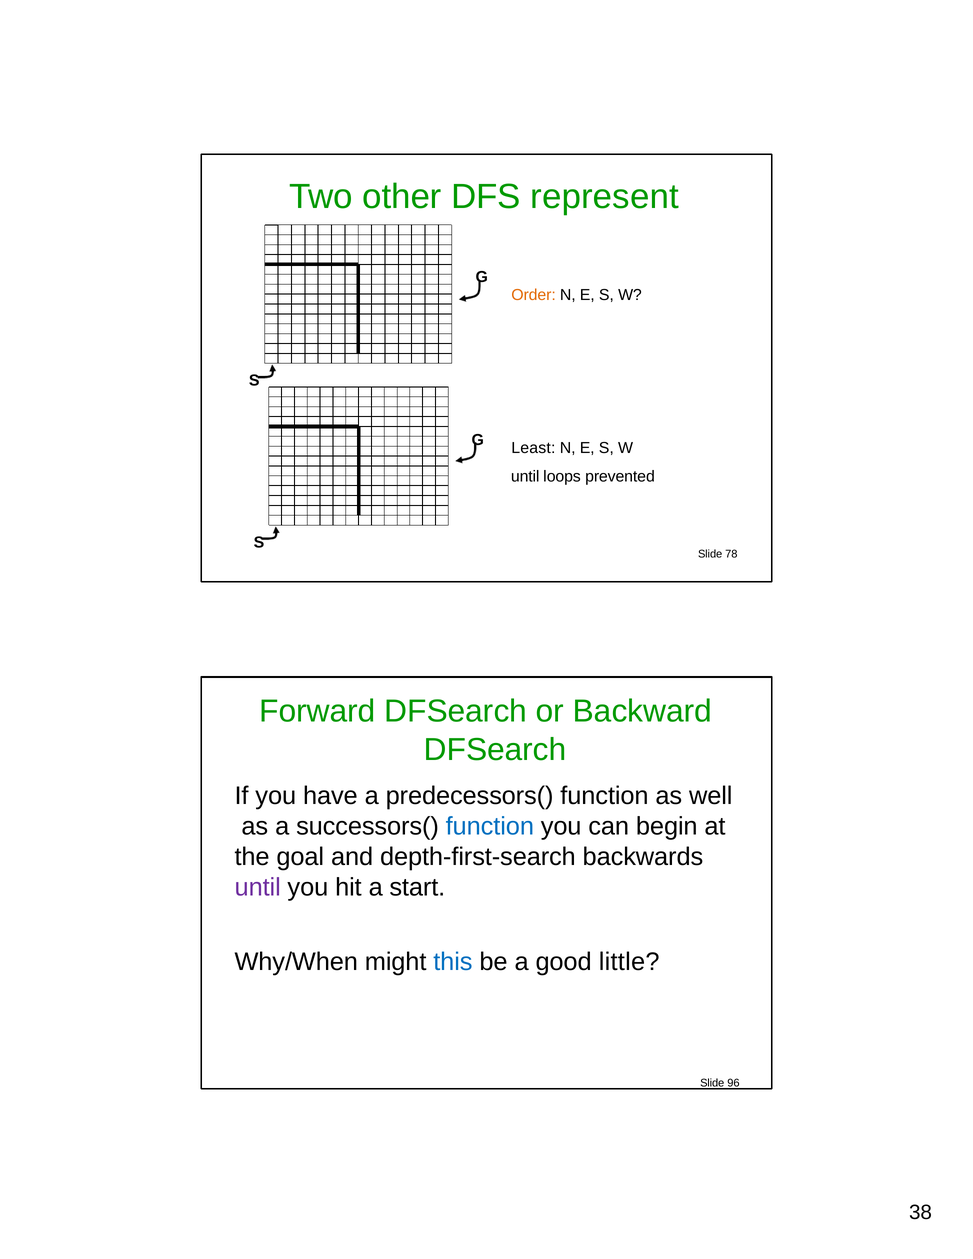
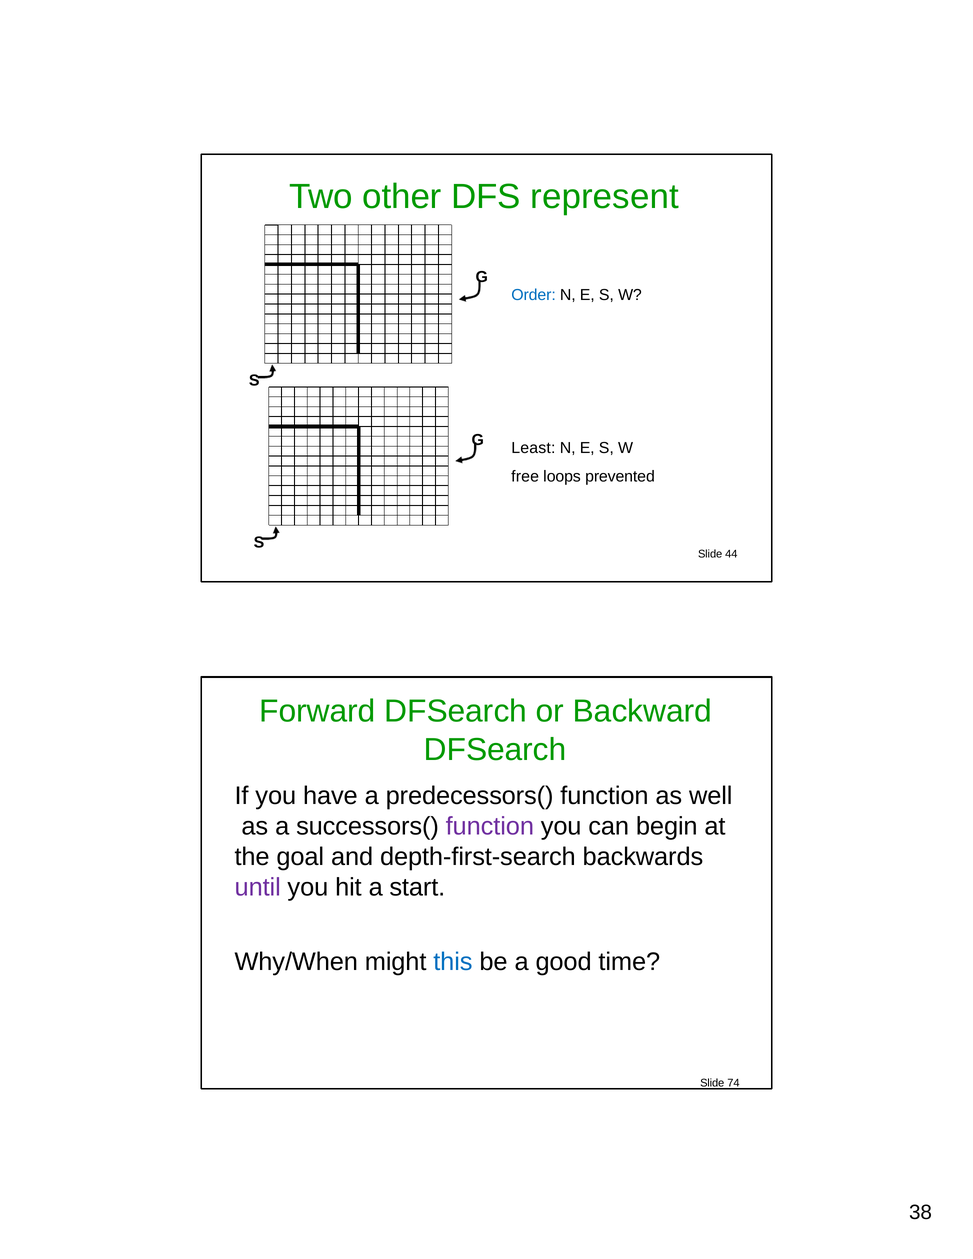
Order colour: orange -> blue (534, 295)
until: until -> free (525, 477)
78: 78 -> 44 (731, 554)
function colour: blue -> purple (490, 826)
little: little -> time (629, 962)
96: 96 -> 74 (733, 1083)
